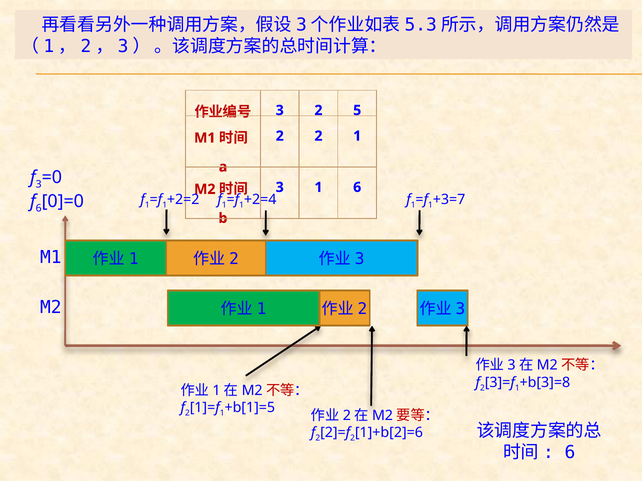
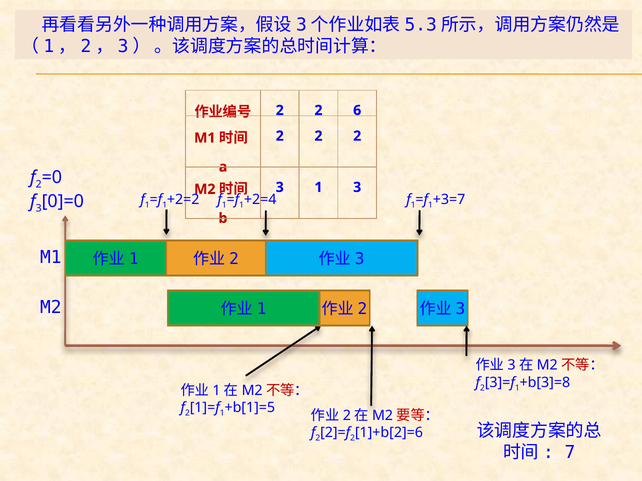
3: 3 -> 2 (280, 110)
5: 5 -> 6 (357, 110)
2 2 1: 1 -> 2 (357, 136)
3: 3 -> 2 (39, 184)
1 6: 6 -> 3 (357, 187)
6: 6 -> 3 (39, 209)
6: 6 -> 7 (570, 453)
